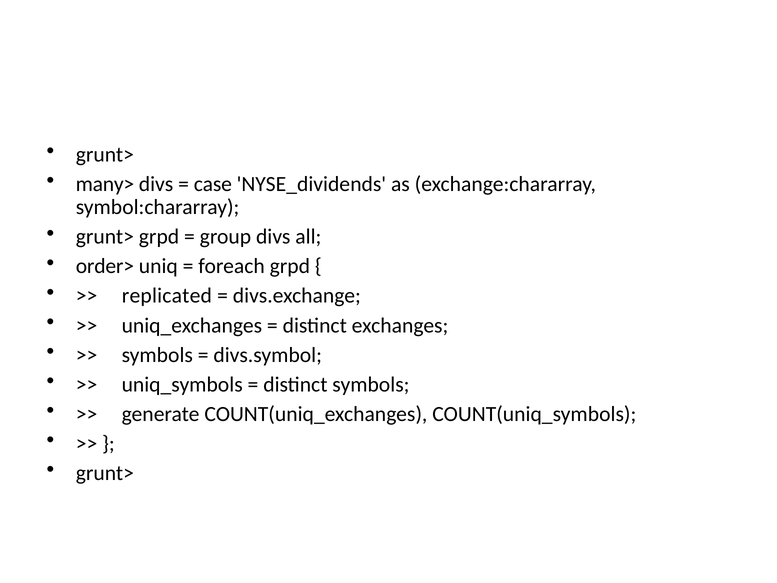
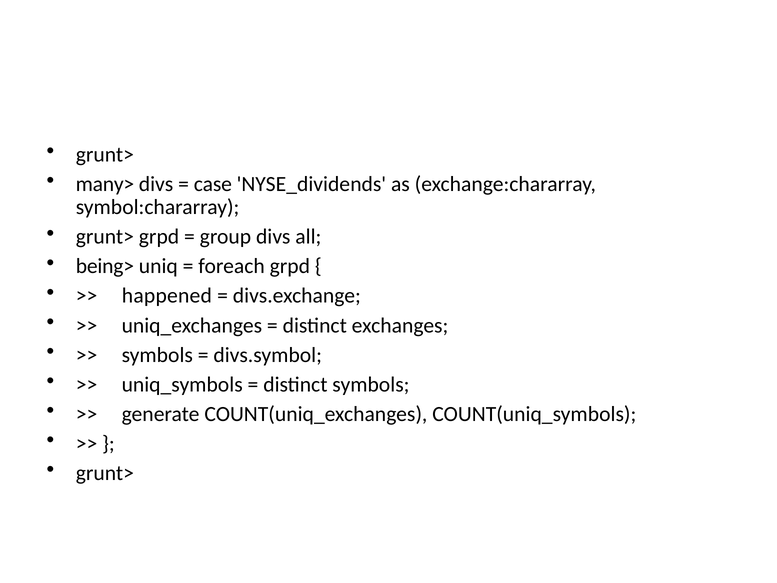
order>: order> -> being> (105, 266)
replicated: replicated -> happened (167, 296)
